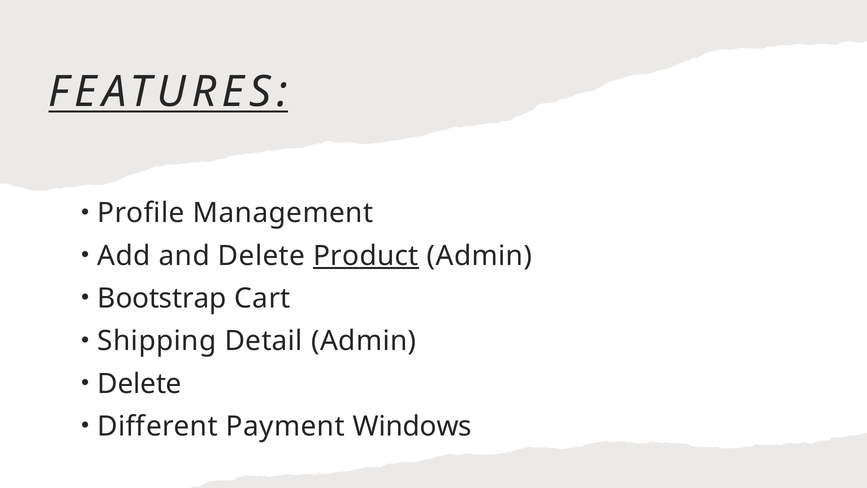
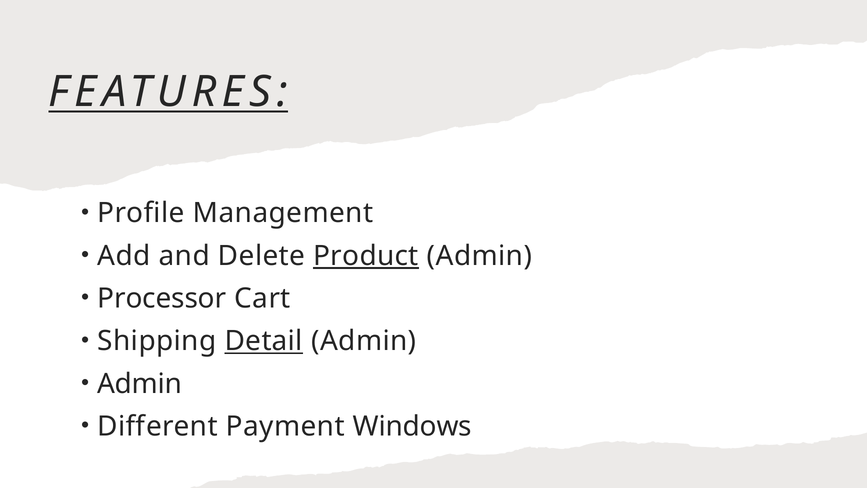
Bootstrap: Bootstrap -> Processor (162, 298)
Detail underline: none -> present (264, 341)
Delete: Delete -> Admin (140, 384)
